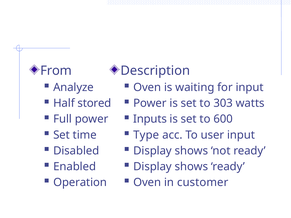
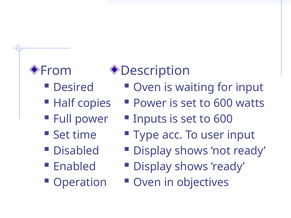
Analyze: Analyze -> Desired (73, 87)
stored: stored -> copies (94, 103)
303: 303 -> 600 (223, 103)
customer: customer -> objectives (203, 183)
